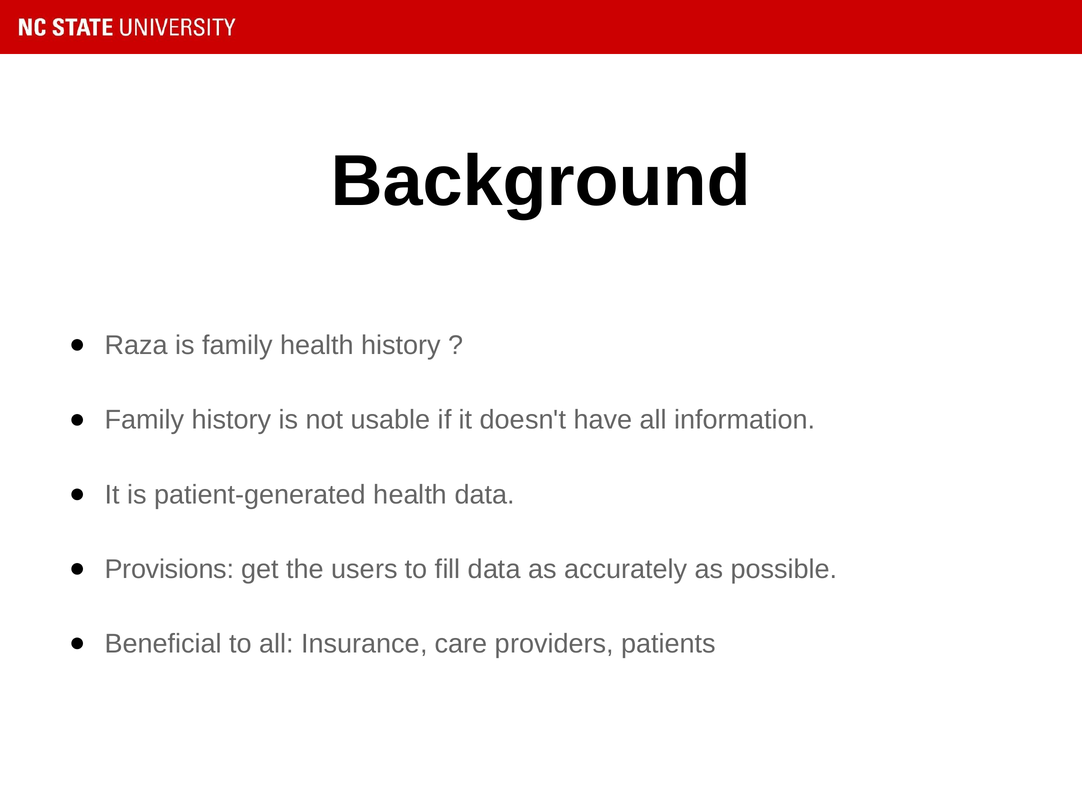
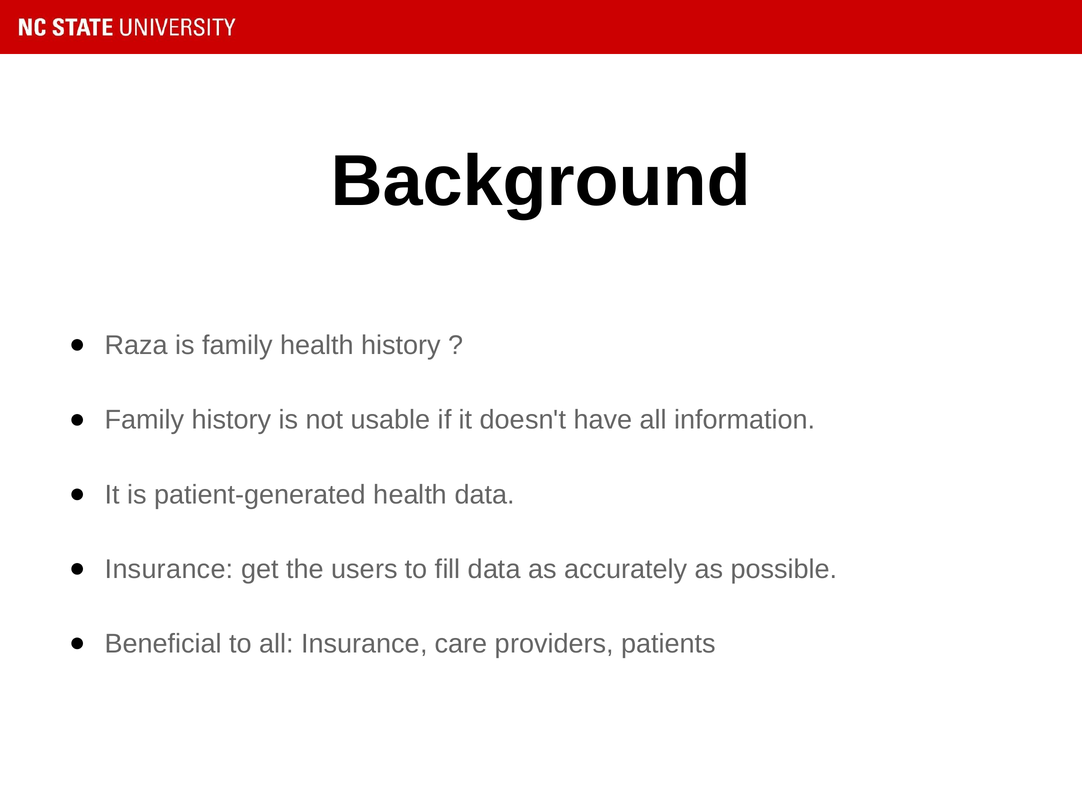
Provisions: Provisions -> Insurance (169, 570)
